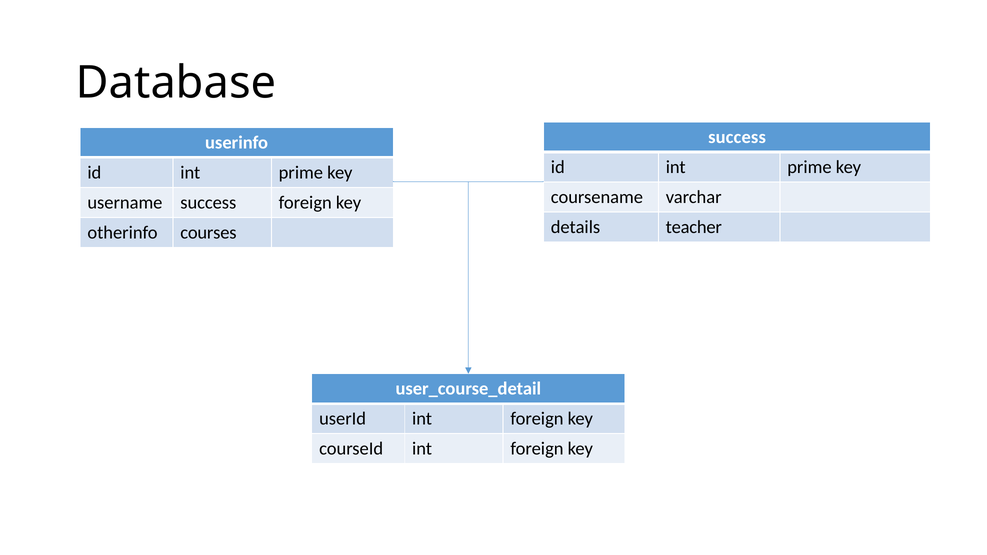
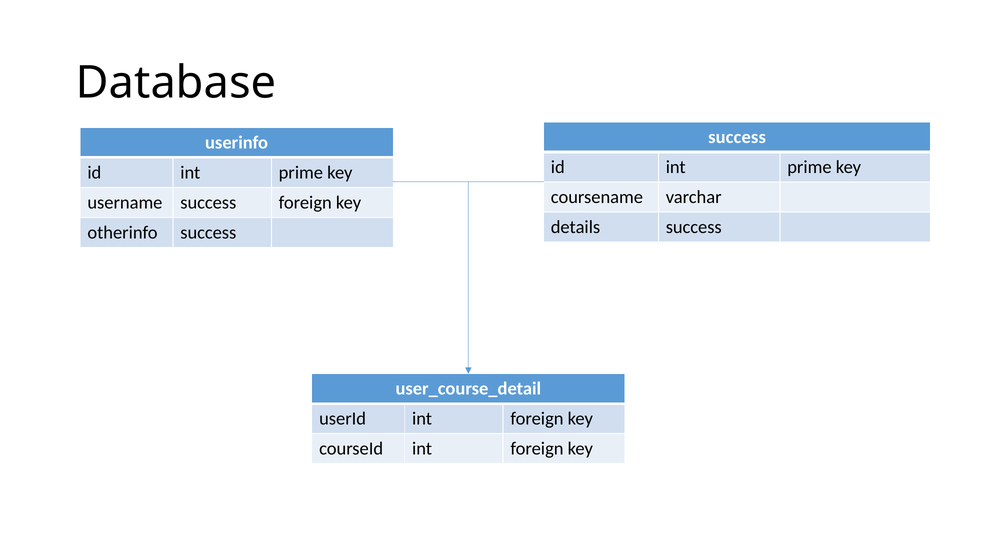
details teacher: teacher -> success (694, 227)
otherinfo courses: courses -> success (208, 233)
